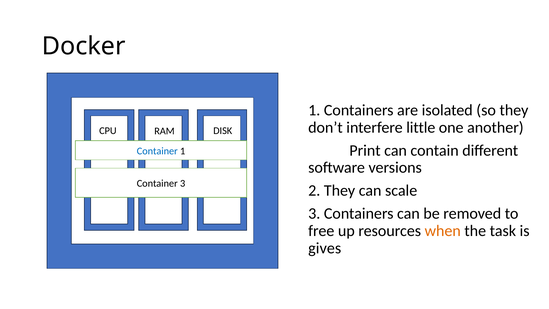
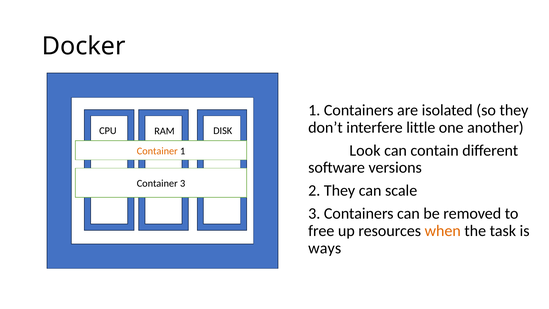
Print: Print -> Look (365, 150)
Container colour: blue -> orange (157, 151)
gives: gives -> ways (325, 248)
